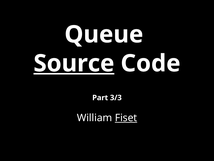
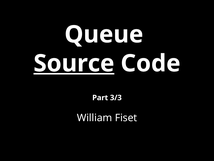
Fiset underline: present -> none (126, 118)
